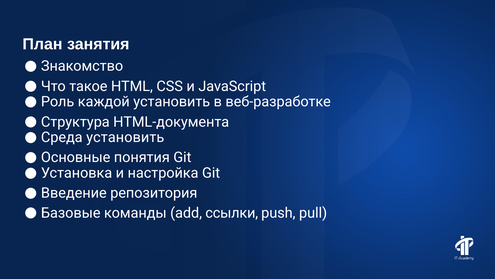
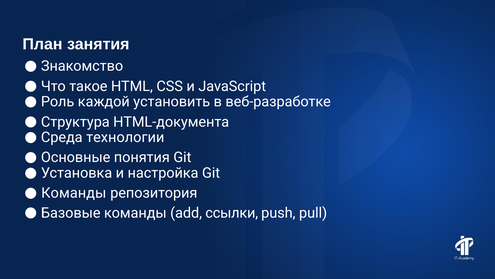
Среда установить: установить -> технологии (125, 137)
Введение: Введение -> Команды (74, 193)
